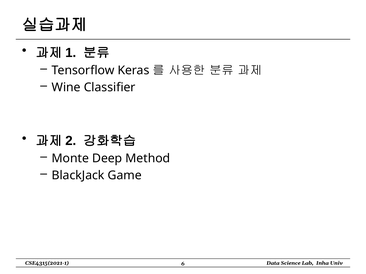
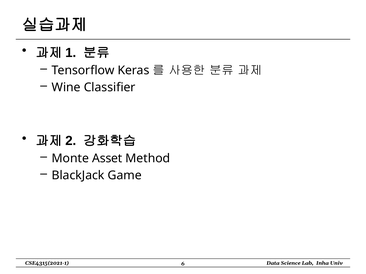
Deep: Deep -> Asset (107, 159)
